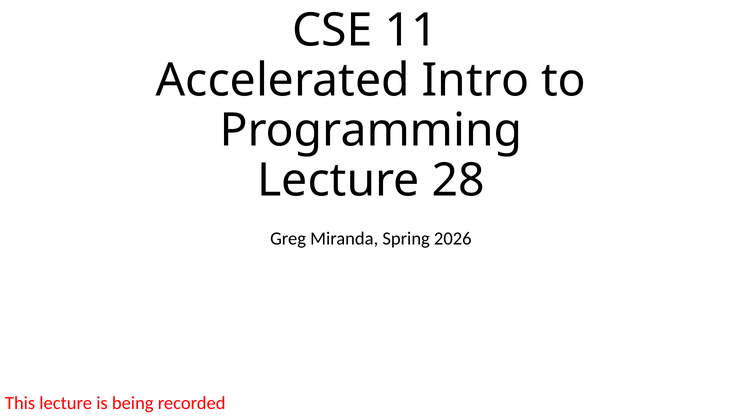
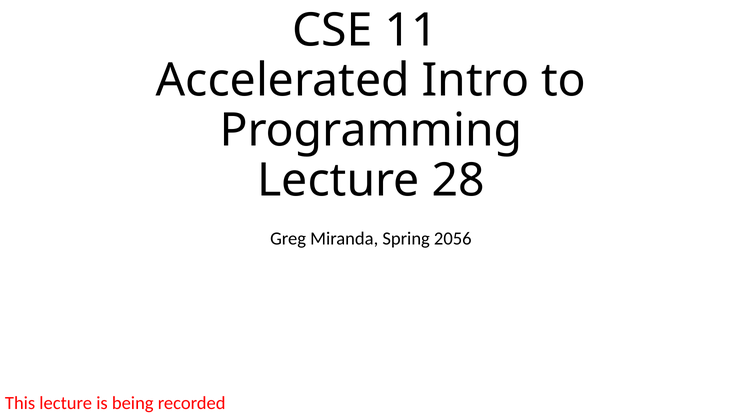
2026: 2026 -> 2056 (453, 239)
